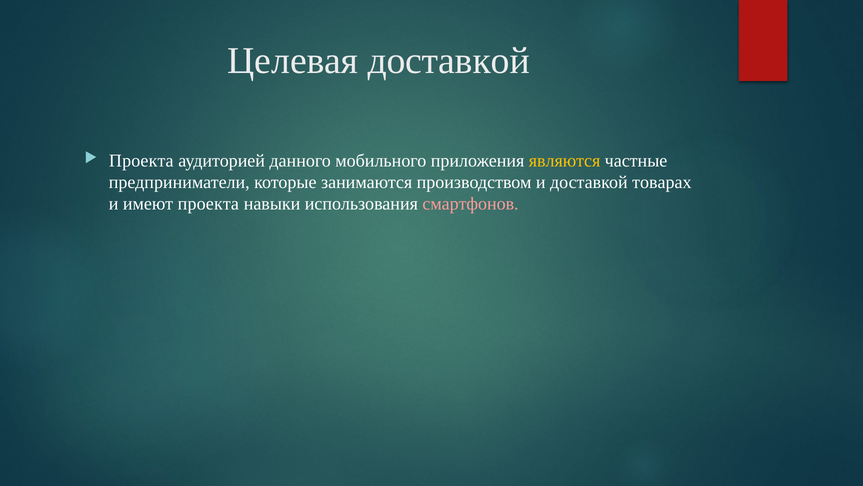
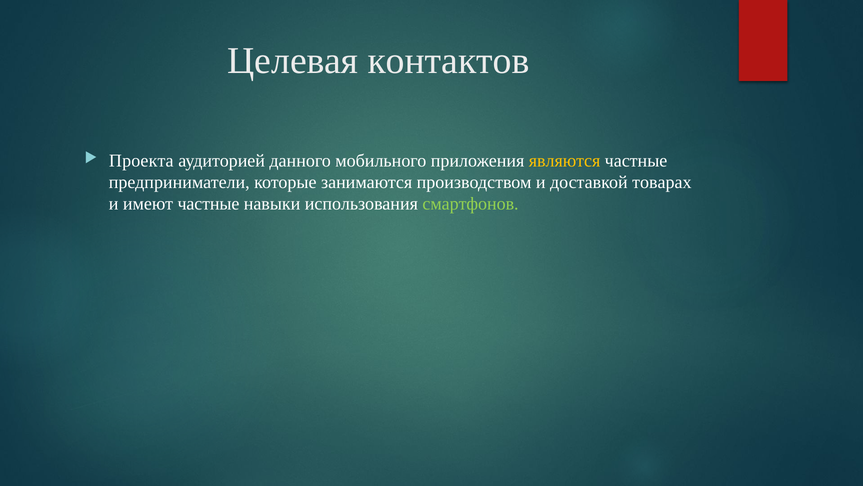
Целевая доставкой: доставкой -> контактов (449, 61)
имеют проекта: проекта -> частные (208, 204)
смартфонов colour: pink -> light green (471, 204)
